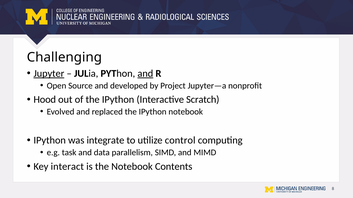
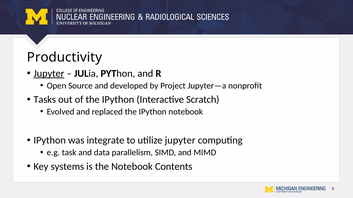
Challenging: Challenging -> Productivity (65, 58)
and underline: present -> none (145, 74)
Hood: Hood -> Tasks (45, 100)
utilize control: control -> jupyter (180, 141)
interact: interact -> systems (67, 167)
